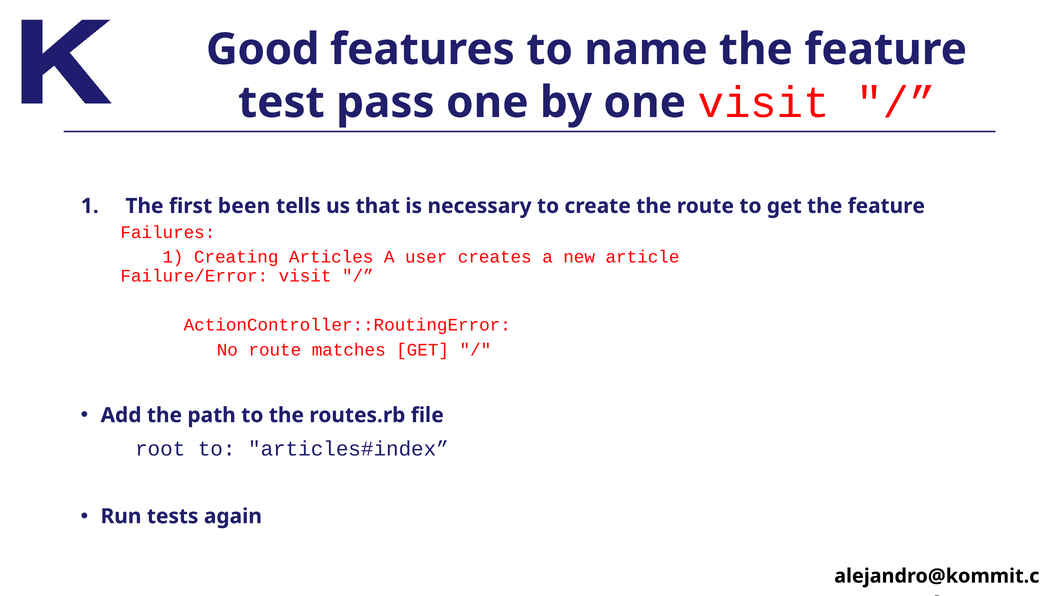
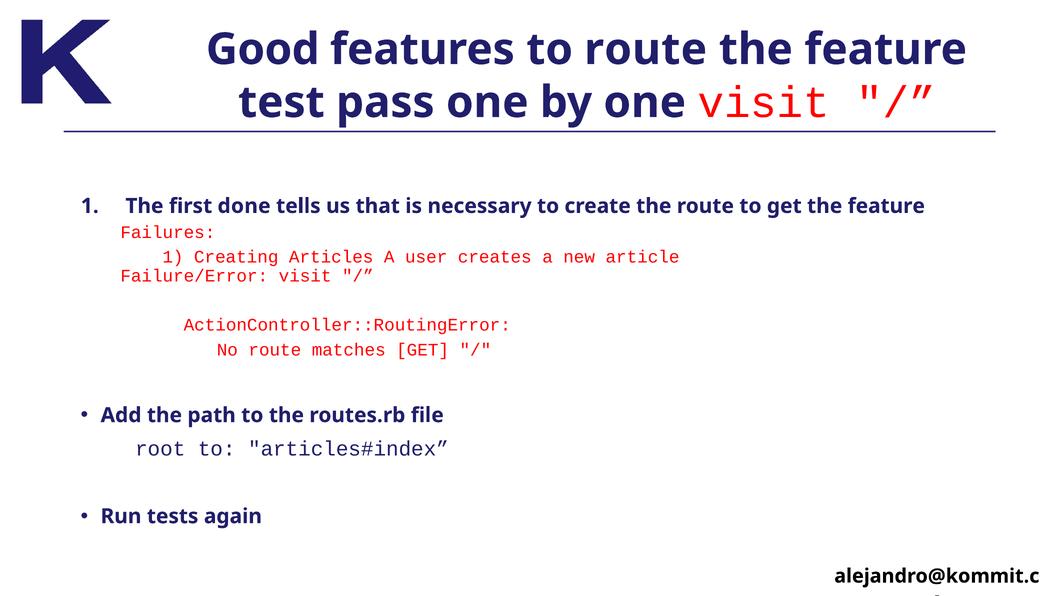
to name: name -> route (646, 49)
been: been -> done (244, 206)
